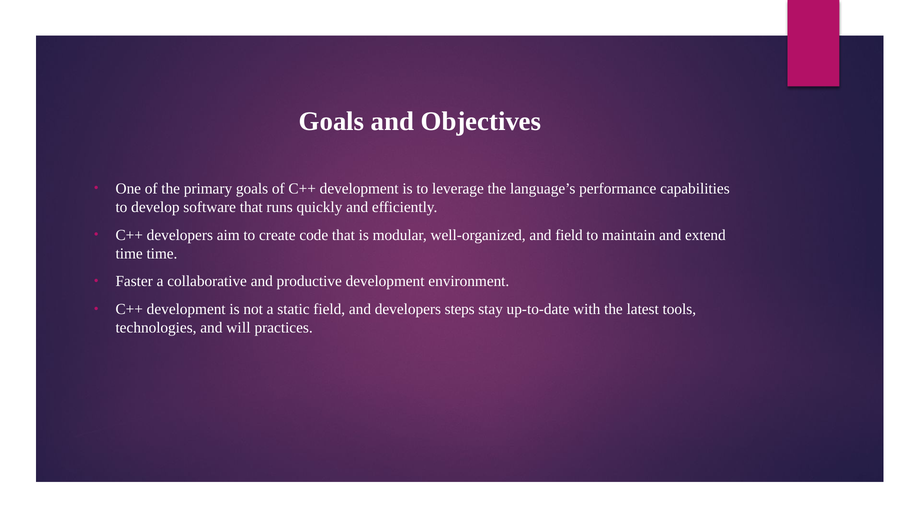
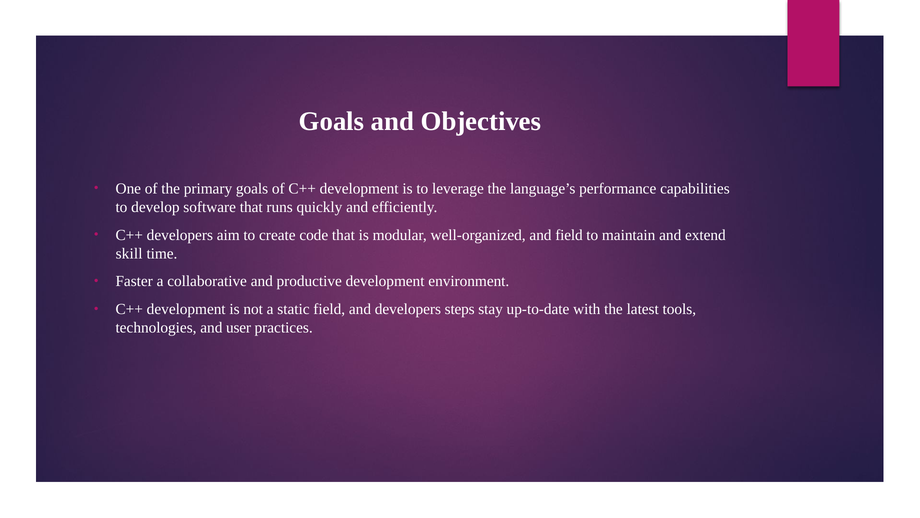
time: time -> skill (129, 253)
will: will -> user (239, 327)
